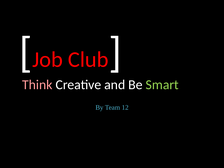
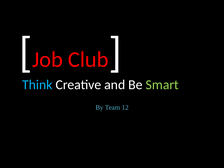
Think colour: pink -> light blue (37, 85)
